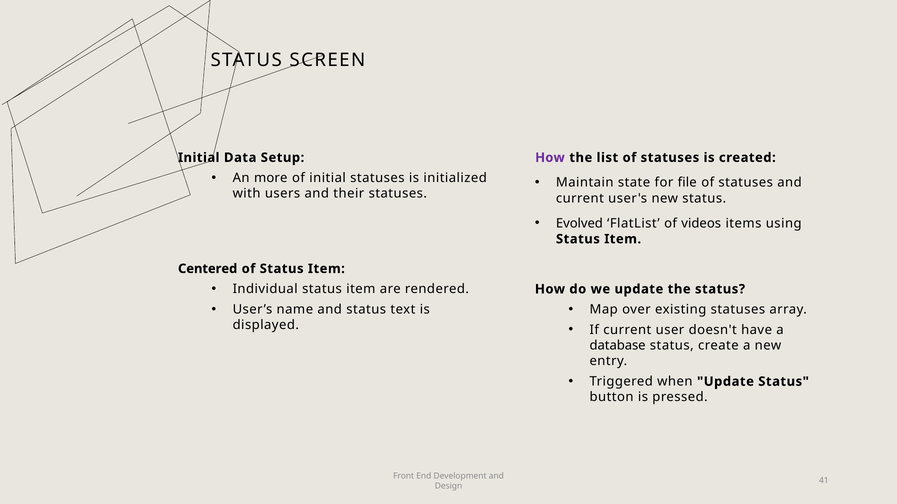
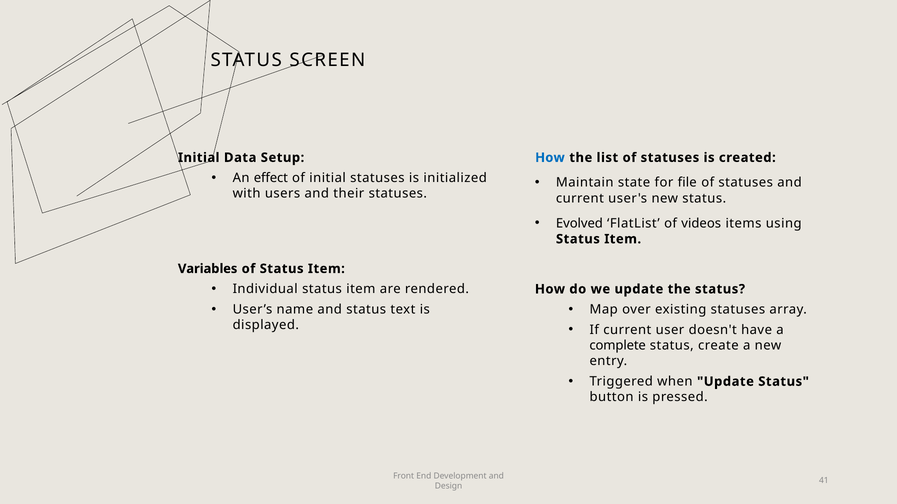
How colour: purple -> blue (550, 158)
more: more -> effect (271, 178)
Centered: Centered -> Variables (208, 269)
database: database -> complete (618, 346)
